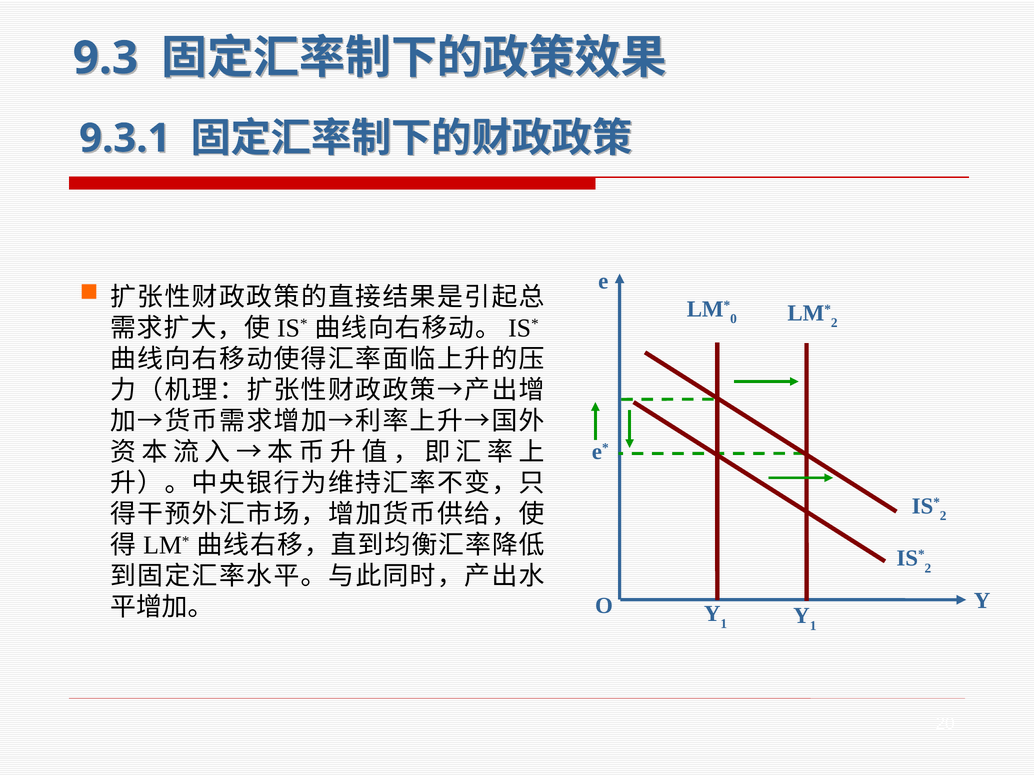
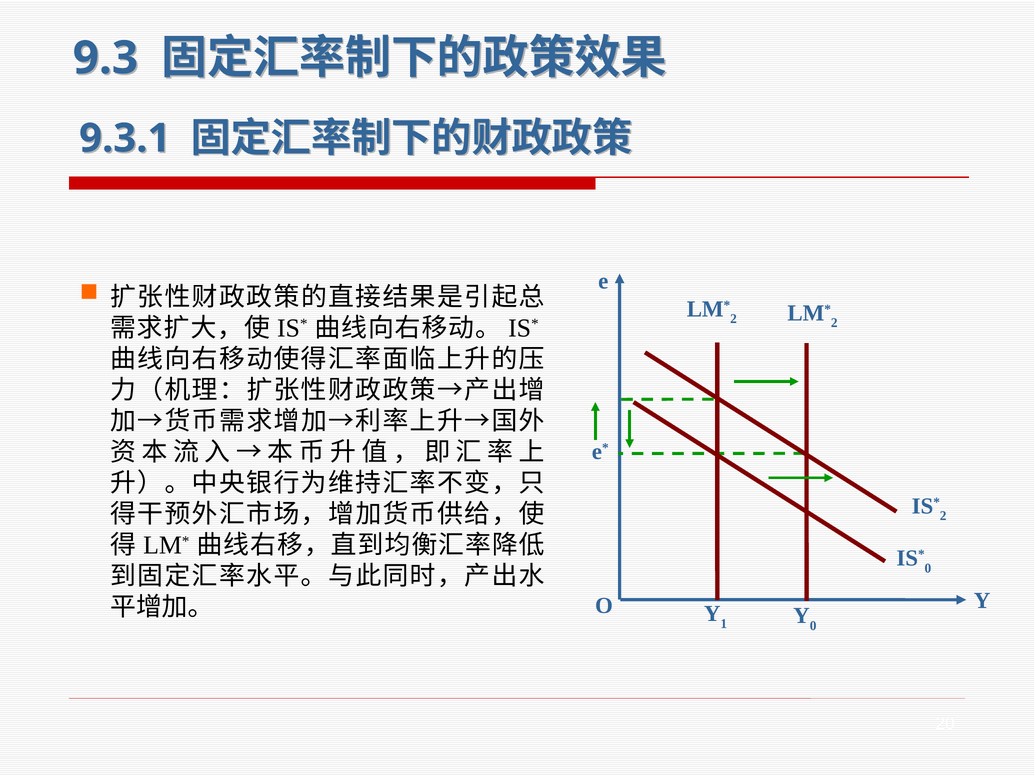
0: 0 -> 2 (734, 319)
2: 2 -> 0 (928, 568)
1 Y 1: 1 -> 0 (813, 625)
